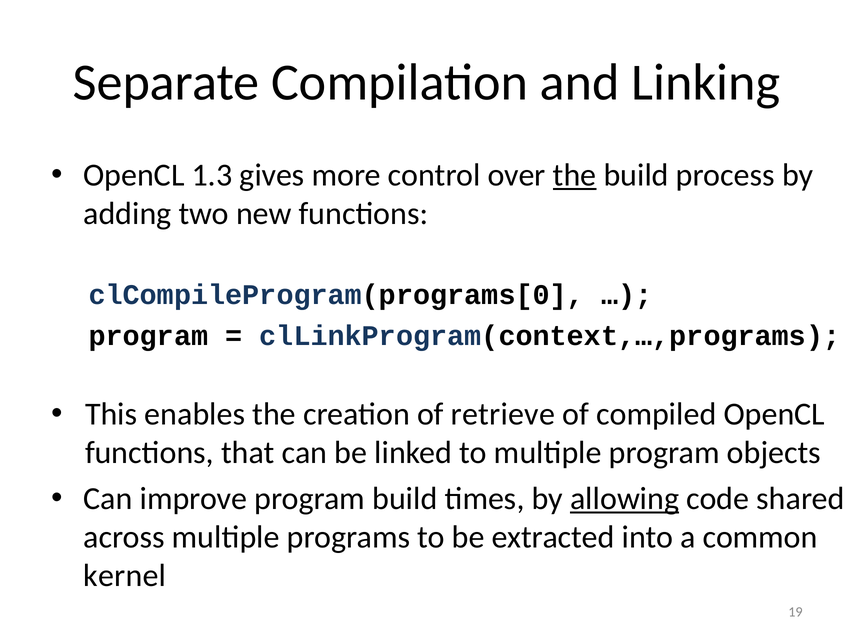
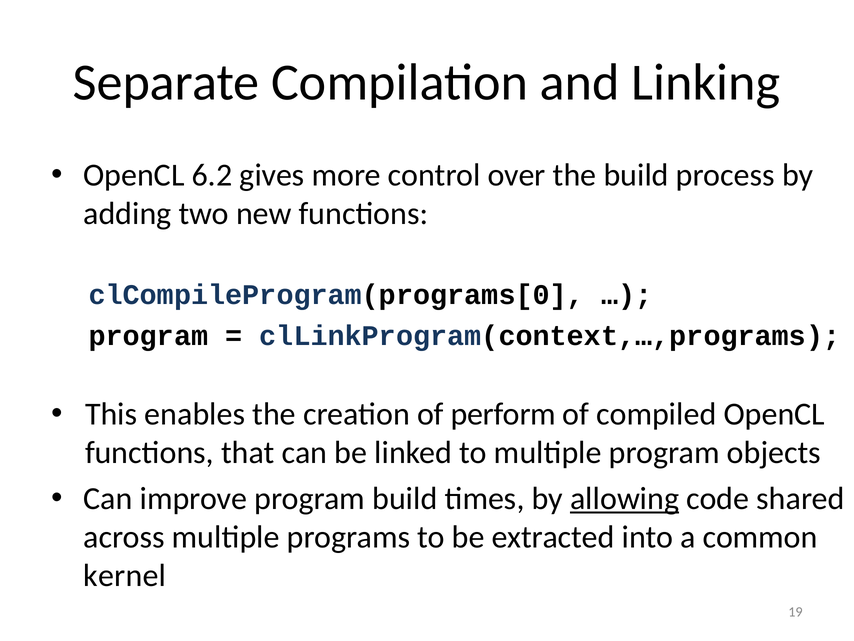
1.3: 1.3 -> 6.2 (212, 175)
the underline: present -> none (575, 175)
retrieve: retrieve -> perform (503, 414)
